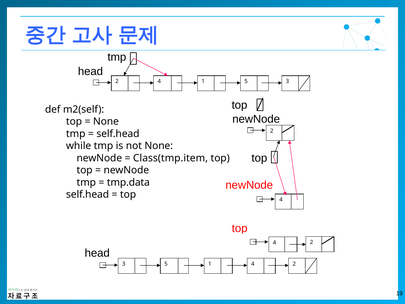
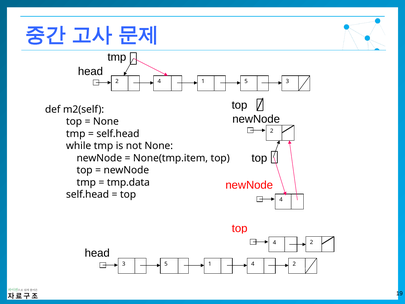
Class(tmp.item: Class(tmp.item -> None(tmp.item (171, 158)
